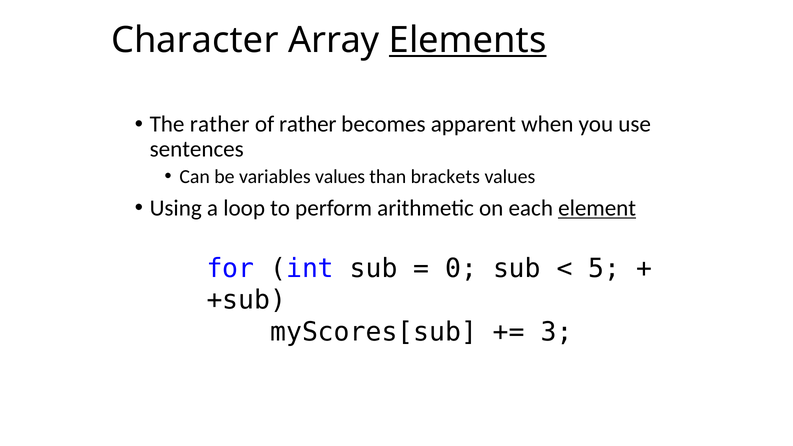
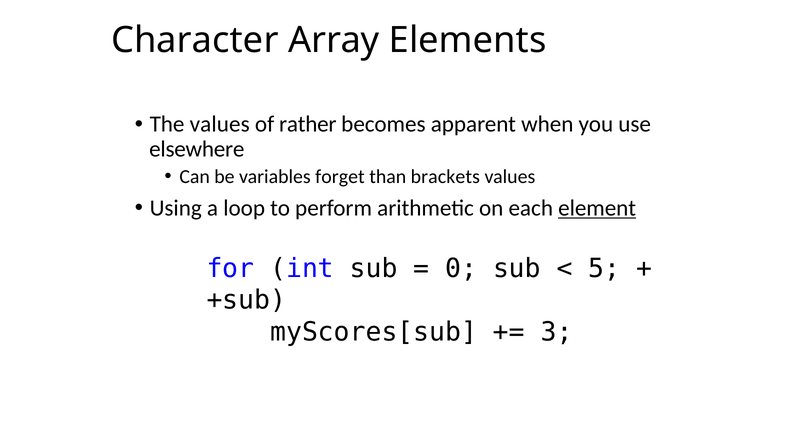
Elements underline: present -> none (468, 40)
The rather: rather -> values (220, 124)
sentences: sentences -> elsewhere (197, 149)
variables values: values -> forget (340, 177)
